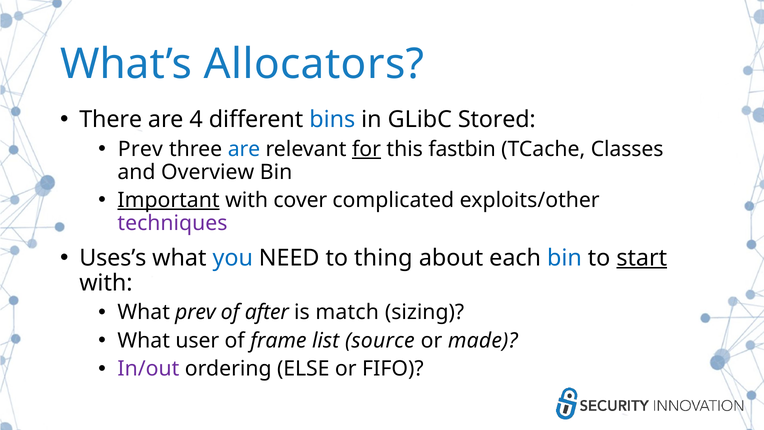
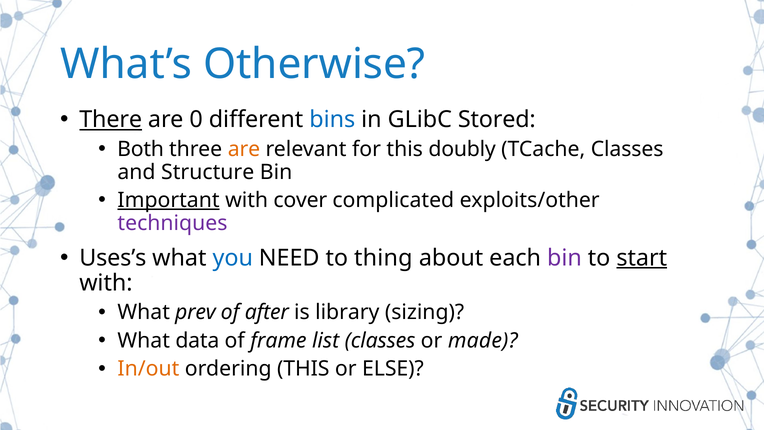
Allocators: Allocators -> Otherwise (314, 64)
There underline: none -> present (111, 120)
4: 4 -> 0 (196, 120)
Prev: Prev -> Both (141, 149)
are colour: blue -> orange (244, 149)
for underline: present -> none (366, 149)
fastbin: fastbin -> doubly (462, 149)
Overview: Overview -> Structure (208, 172)
bin colour: blue -> purple (564, 258)
match: match -> library (347, 312)
user: user -> data (197, 340)
list source: source -> classes (380, 340)
In/out colour: purple -> orange (148, 369)
ordering ELSE: ELSE -> THIS (303, 369)
FIFO: FIFO -> ELSE (393, 369)
